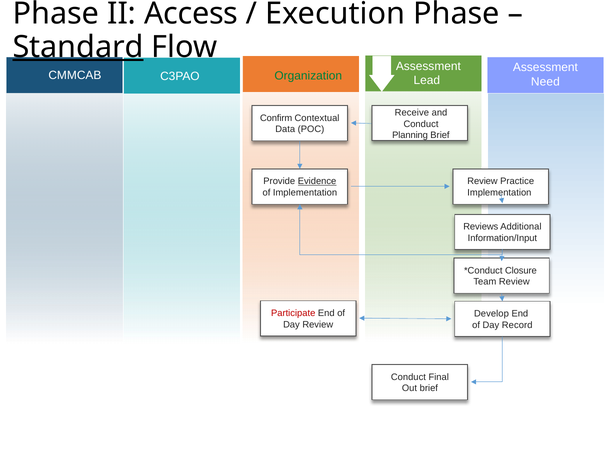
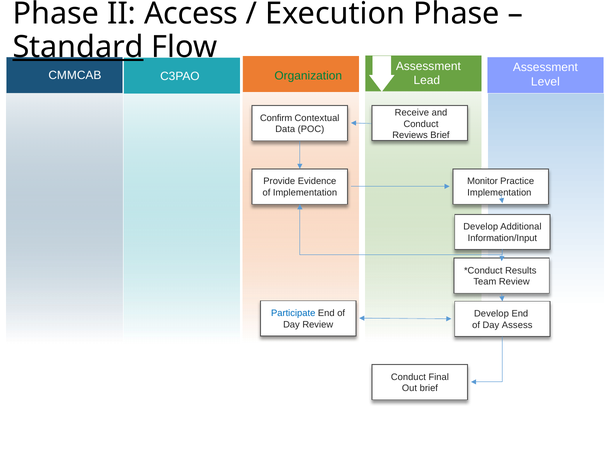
Need: Need -> Level (545, 82)
Planning: Planning -> Reviews (410, 135)
Evidence underline: present -> none (317, 181)
Review: Review -> Monitor (482, 181)
Reviews: Reviews -> Develop (481, 227)
Closure: Closure -> Results (521, 270)
Participate colour: red -> blue (293, 313)
Record: Record -> Assess (517, 325)
